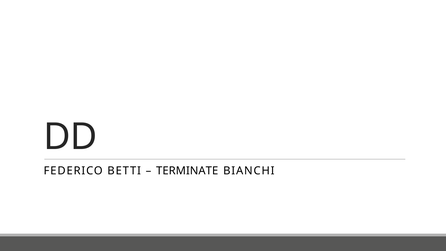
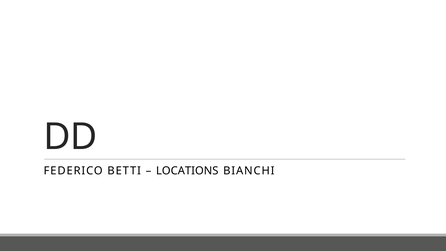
TERMINATE: TERMINATE -> LOCATIONS (187, 171)
